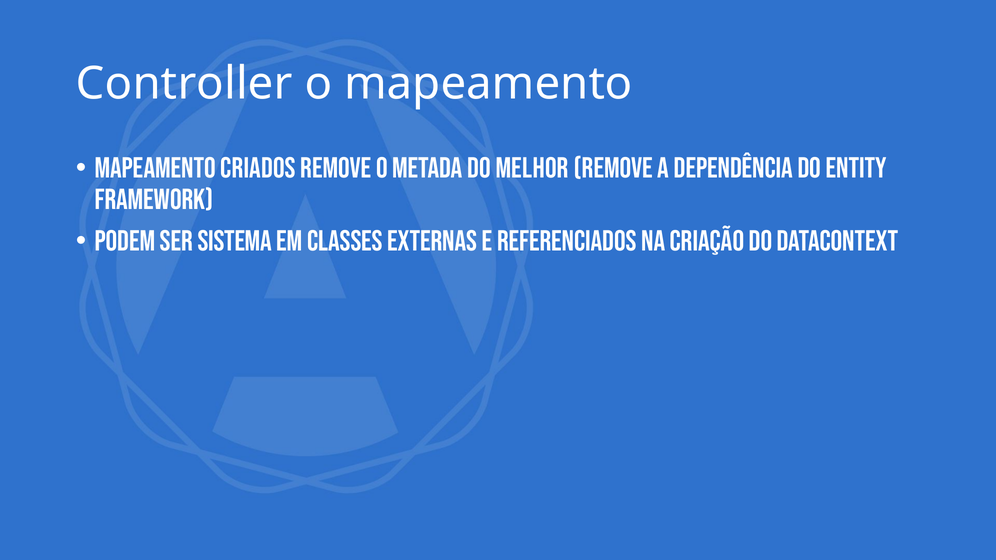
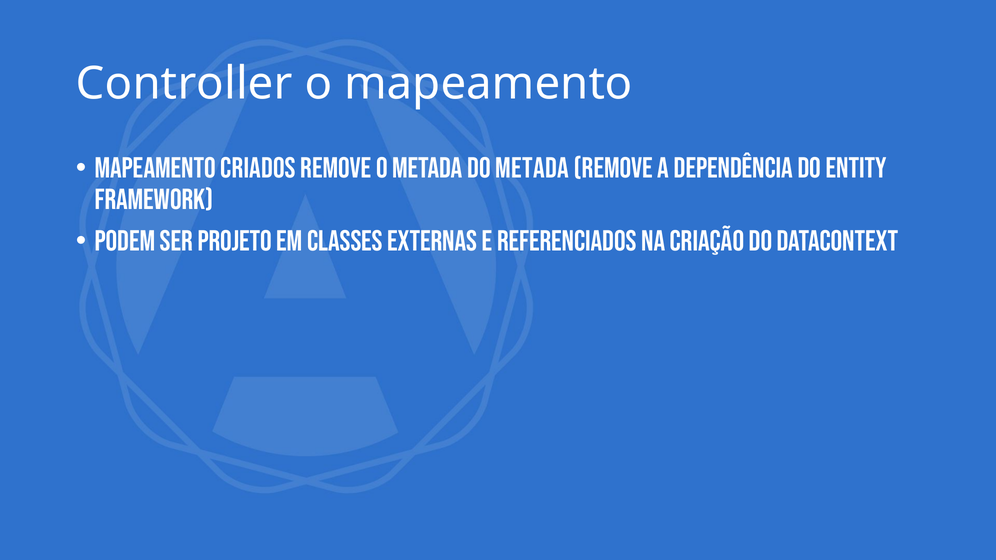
do melhor: melhor -> metada (532, 168)
sistema: sistema -> projeto (235, 241)
